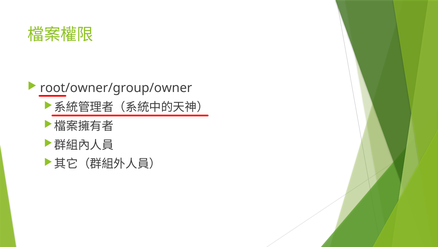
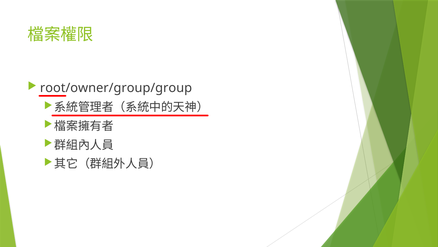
root/owner/group/owner: root/owner/group/owner -> root/owner/group/group (116, 88)
